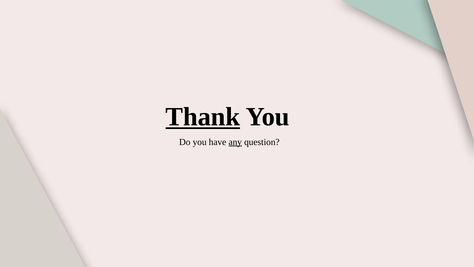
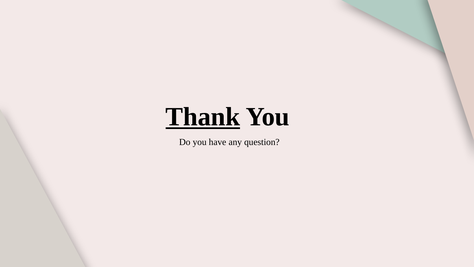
any underline: present -> none (235, 142)
